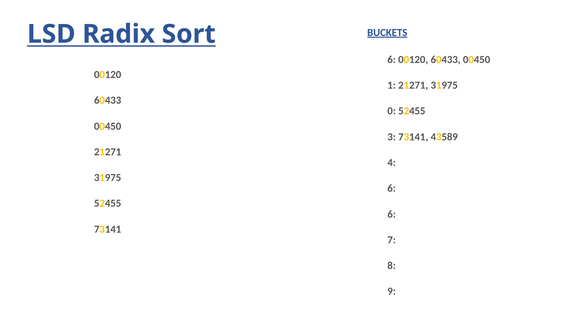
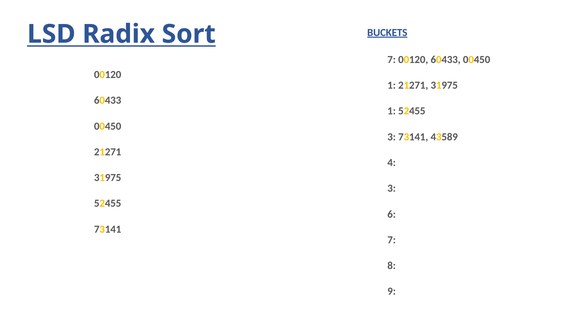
6: 6 -> 7 (392, 60)
0: 0 -> 1 (392, 111)
6: 6 -> 3 (392, 189)
